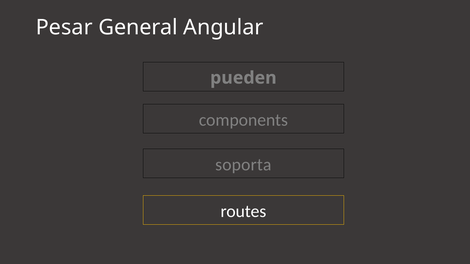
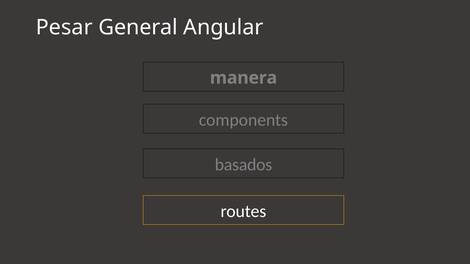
pueden: pueden -> manera (243, 78)
soporta: soporta -> basados (243, 165)
